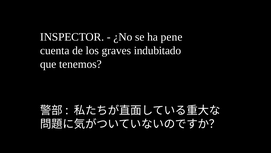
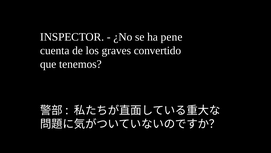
indubitado: indubitado -> convertido (157, 50)
